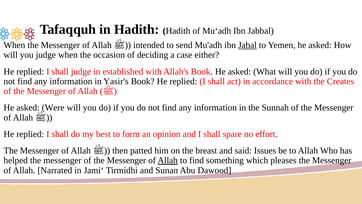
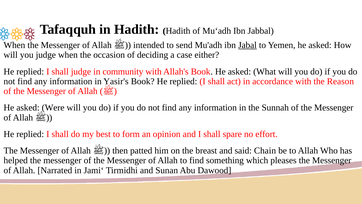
established: established -> community (123, 71)
Creates: Creates -> Reason (340, 81)
Issues: Issues -> Chain (265, 150)
Allah underline: present -> none (168, 160)
